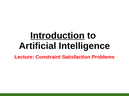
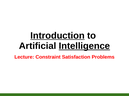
Intelligence underline: none -> present (84, 46)
